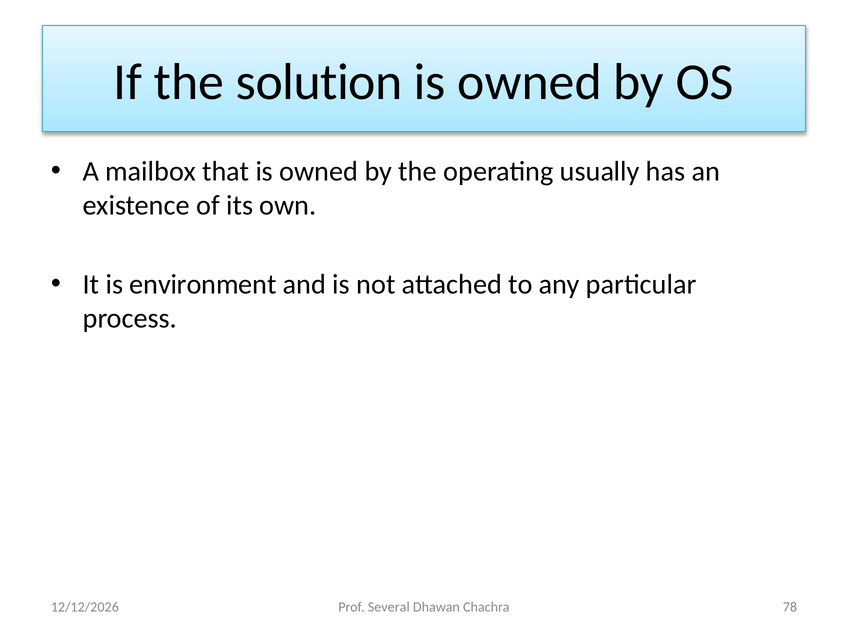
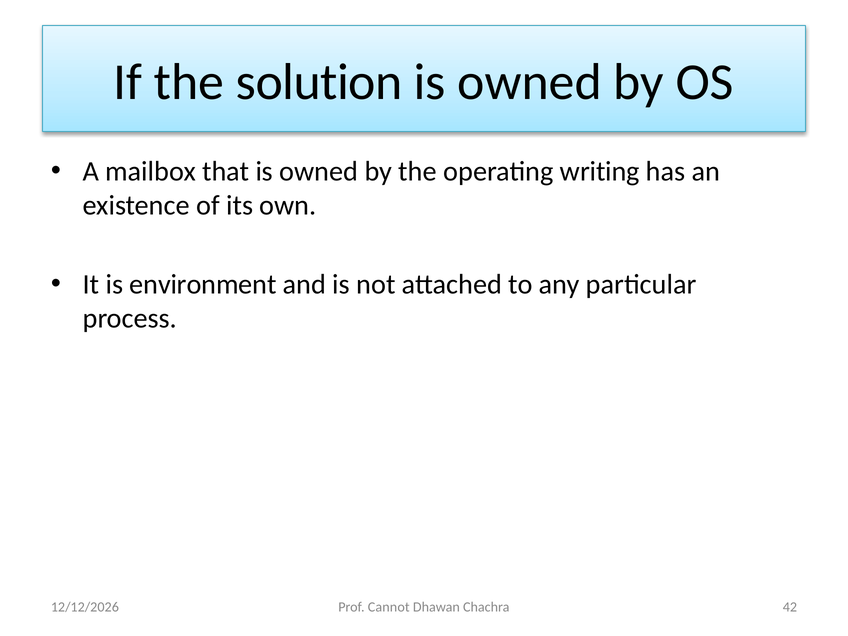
usually: usually -> writing (600, 172)
Several: Several -> Cannot (389, 607)
78: 78 -> 42 (790, 607)
